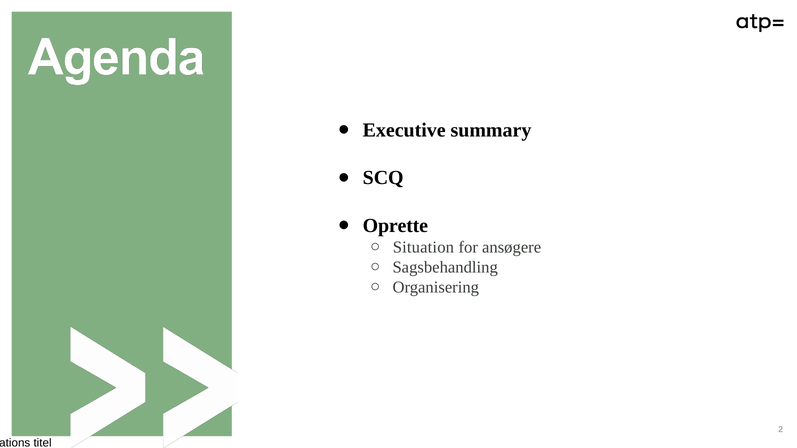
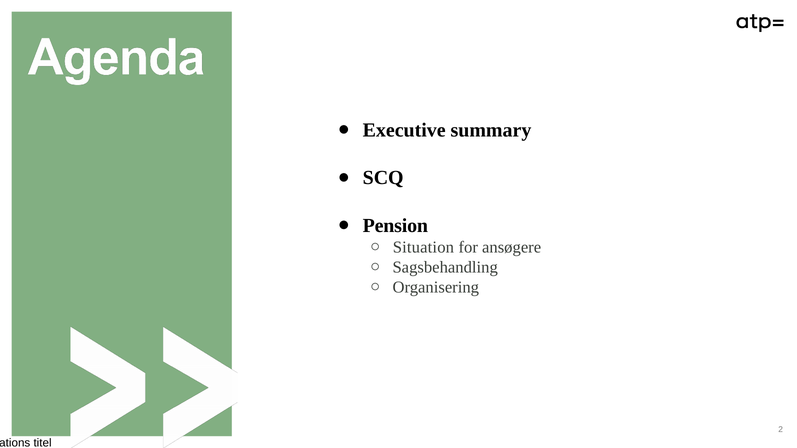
Oprette: Oprette -> Pension (395, 226)
